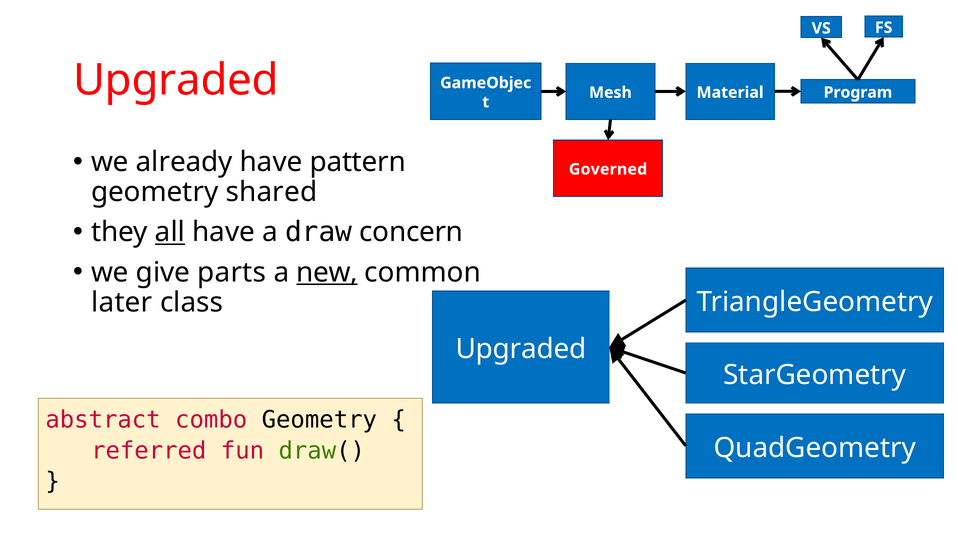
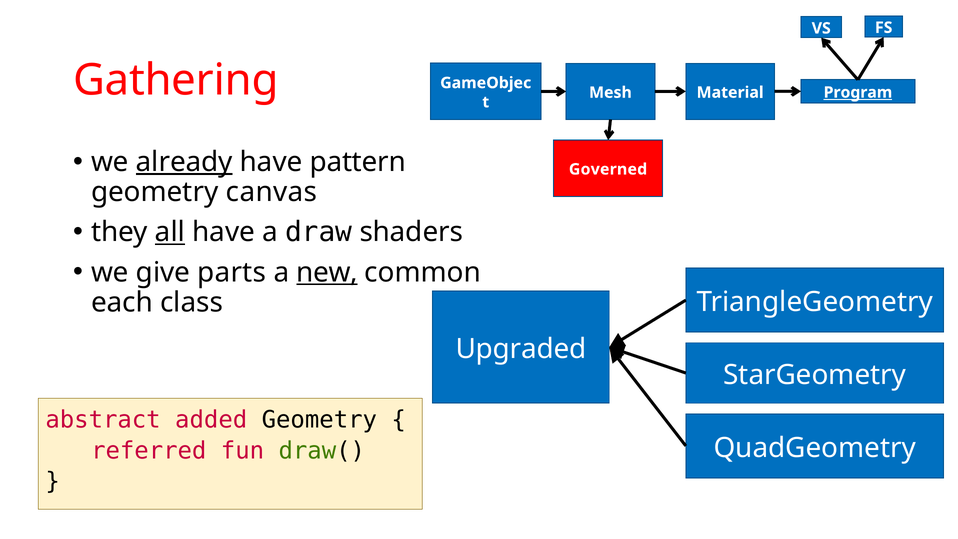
Upgraded: Upgraded -> Gathering (176, 80)
Program underline: none -> present (858, 92)
already underline: none -> present (184, 162)
shared: shared -> canvas (271, 192)
concern: concern -> shaders (411, 232)
later: later -> each (122, 302)
combo: combo -> added (211, 420)
